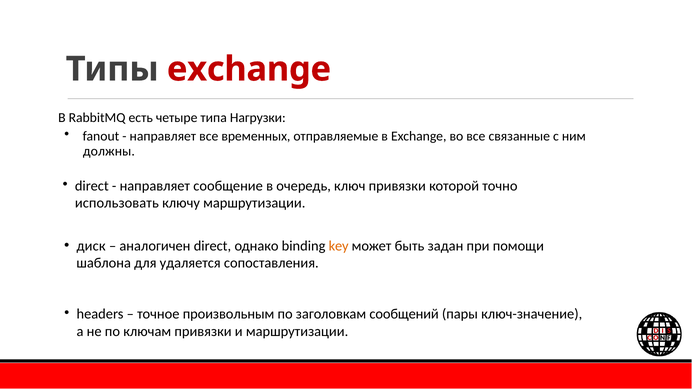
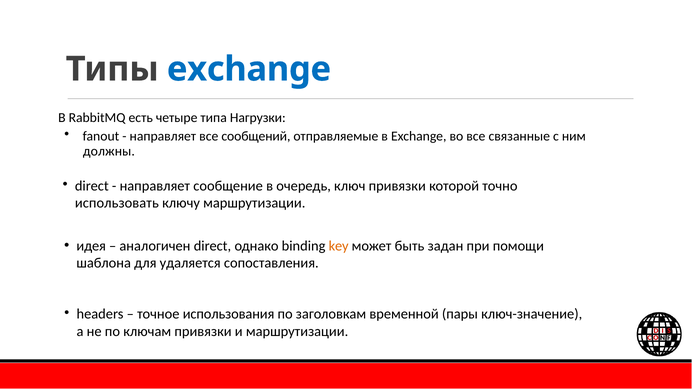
exchange colour: red -> blue (249, 69)
временных: временных -> сообщений (256, 136)
диск: диск -> идея (91, 246)
произвольным: произвольным -> использования (229, 314)
сообщений: сообщений -> временной (404, 314)
